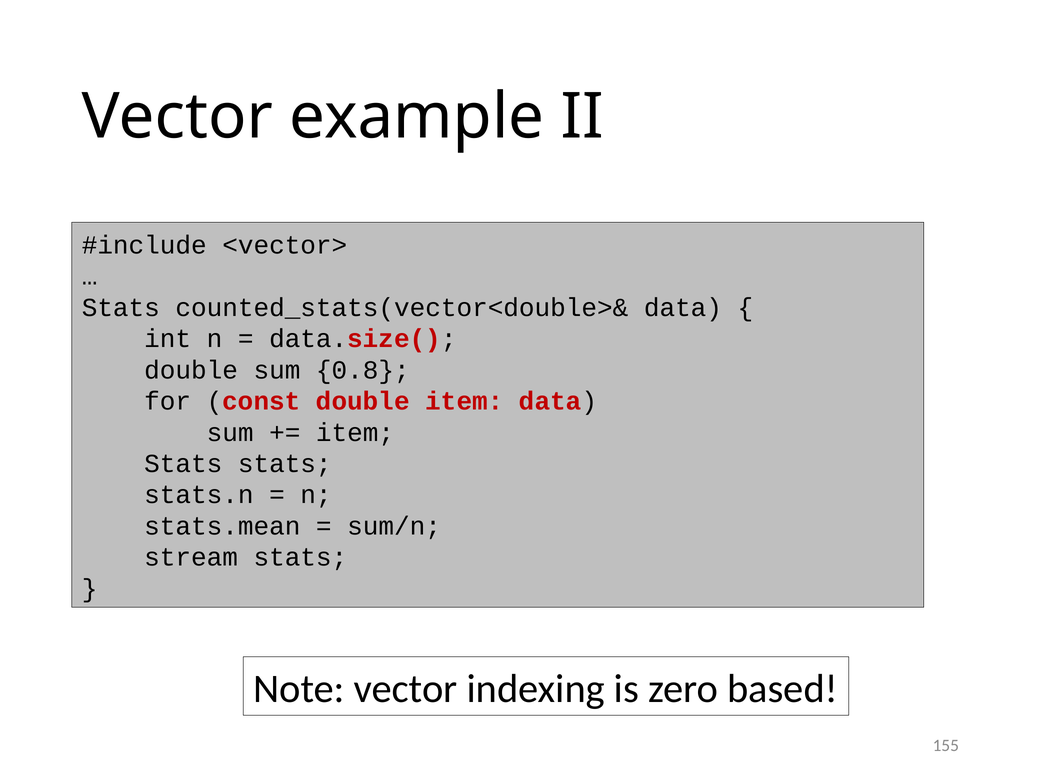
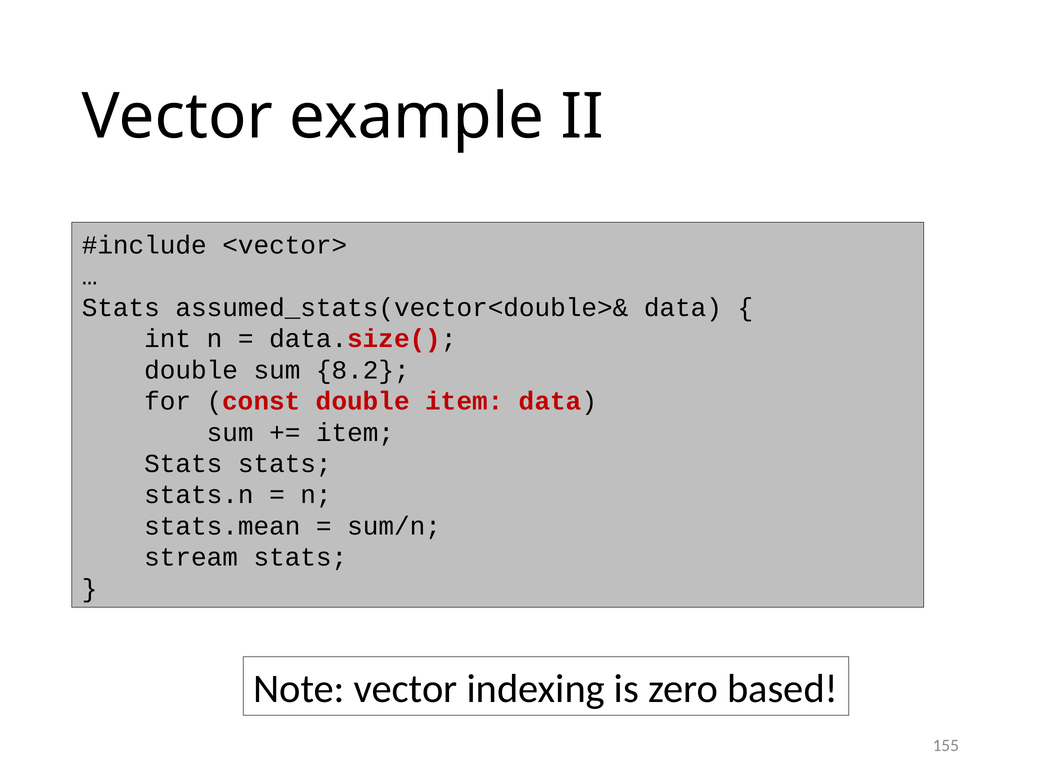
counted_stats(vector<double>&: counted_stats(vector<double>& -> assumed_stats(vector<double>& (402, 307)
0.8: 0.8 -> 8.2 (363, 370)
